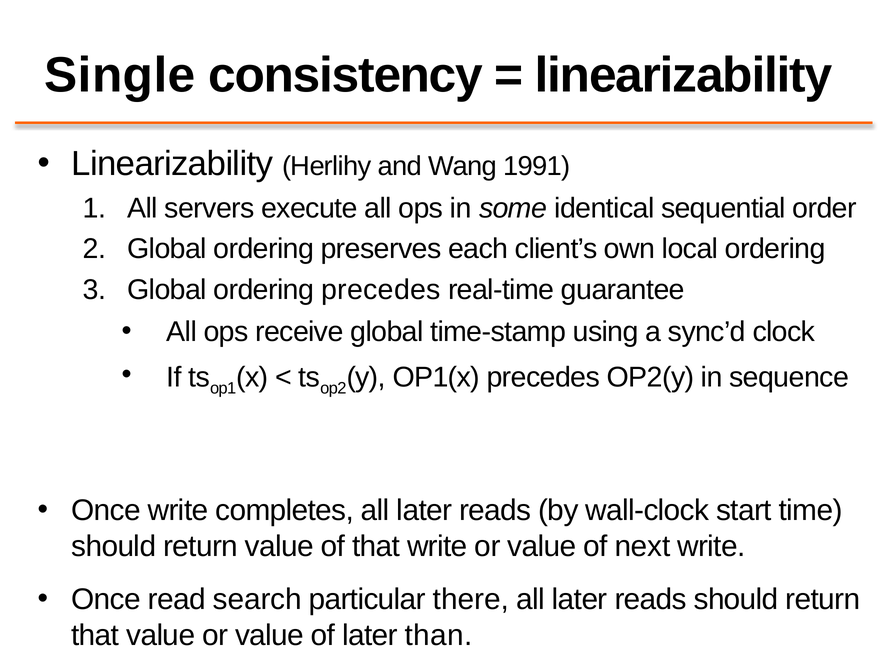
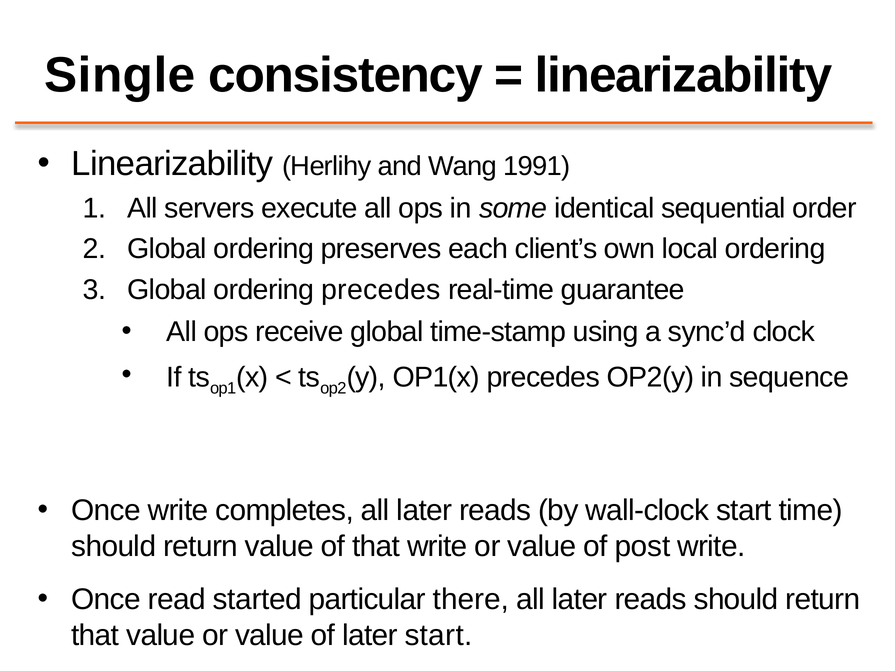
next: next -> post (642, 547)
search: search -> started (257, 600)
later than: than -> start (439, 636)
